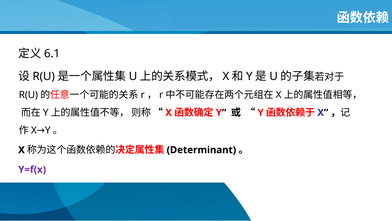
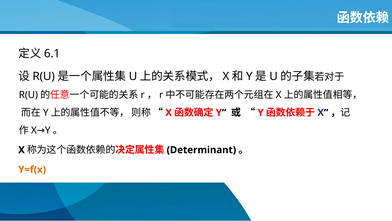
Y=f(x colour: purple -> orange (32, 169)
